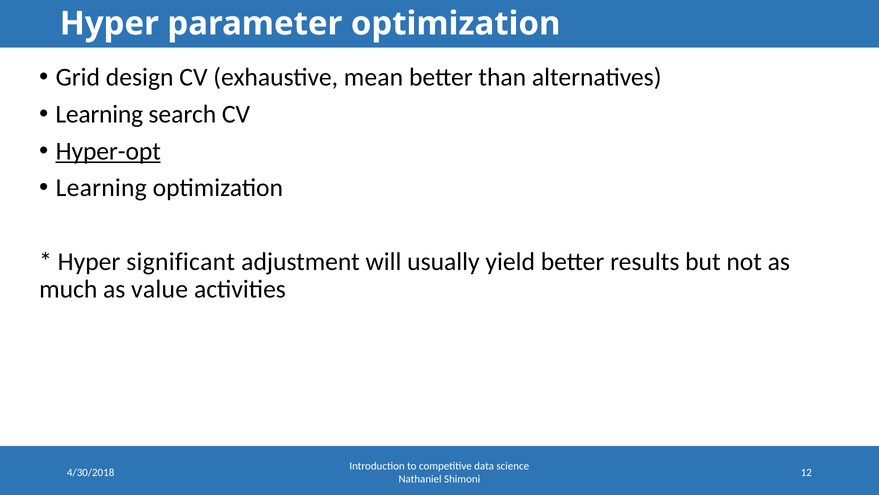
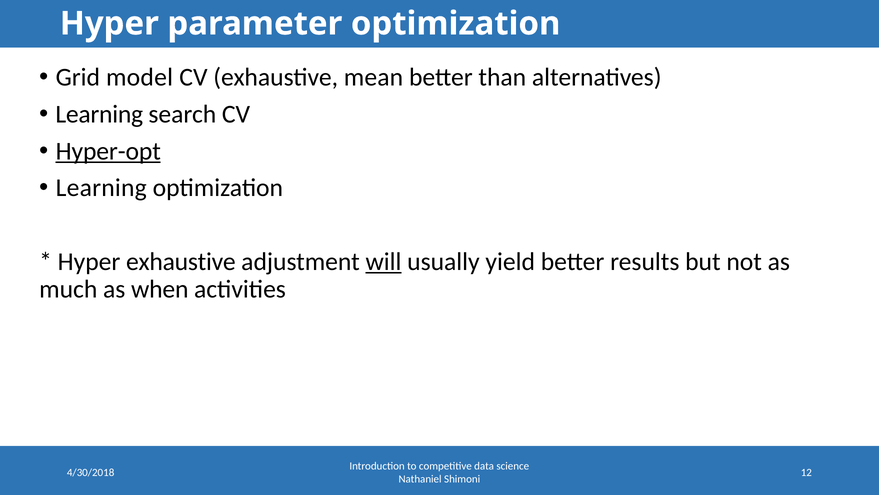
design: design -> model (140, 77)
Hyper significant: significant -> exhaustive (181, 261)
will underline: none -> present (383, 261)
value: value -> when (160, 289)
